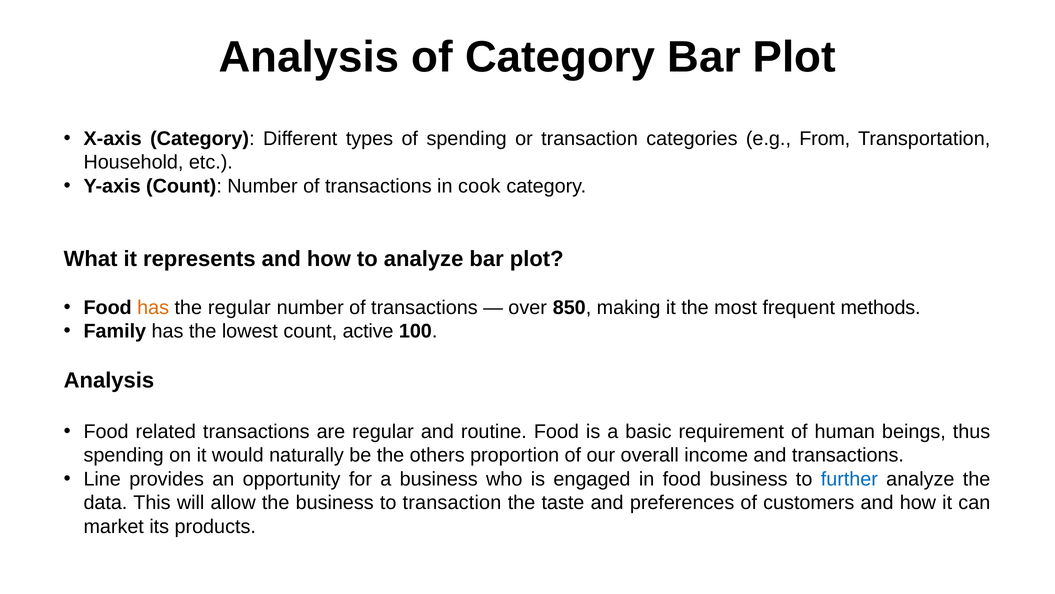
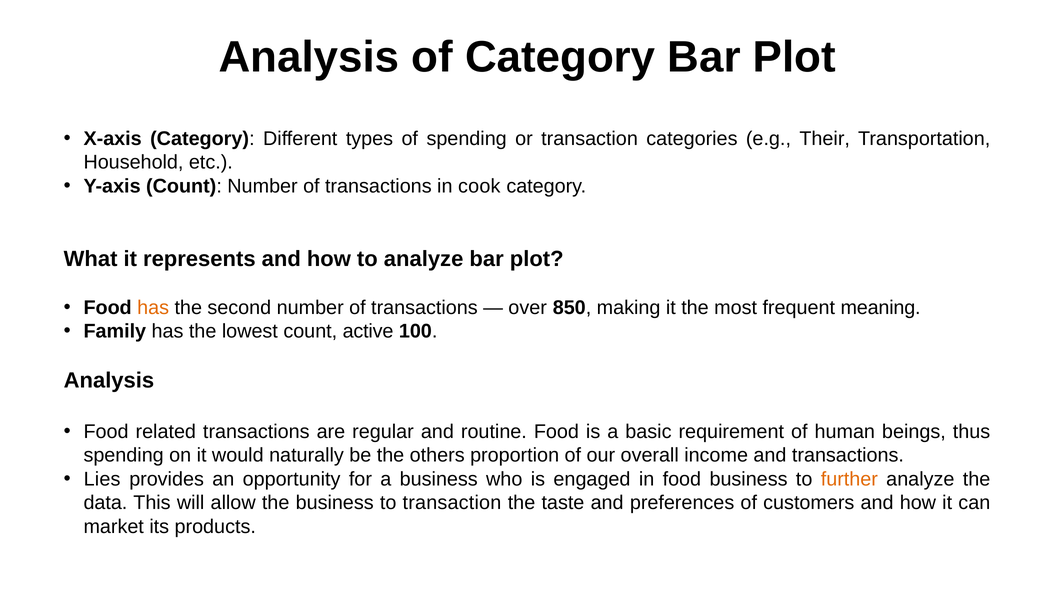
From: From -> Their (825, 138)
the regular: regular -> second (239, 307)
methods: methods -> meaning (881, 307)
Line: Line -> Lies (102, 479)
further colour: blue -> orange (849, 479)
